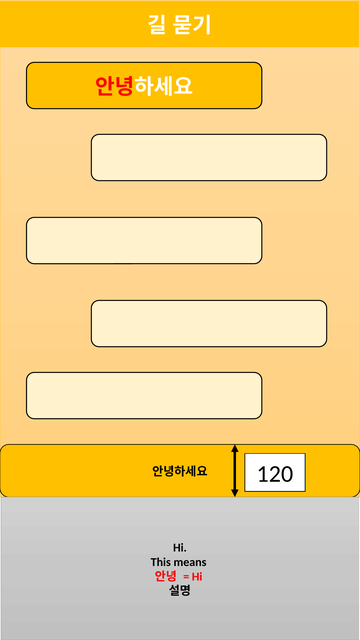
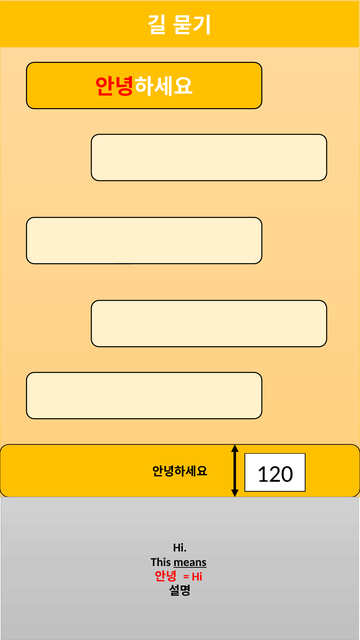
means underline: none -> present (190, 562)
